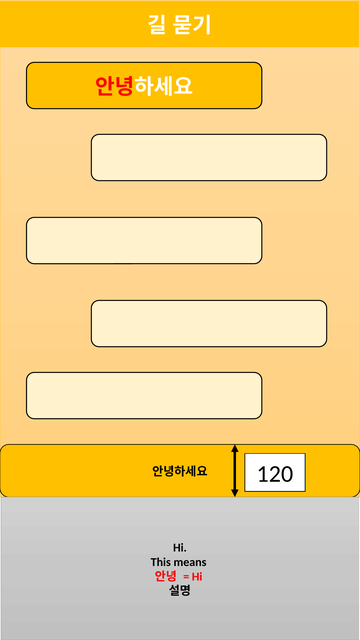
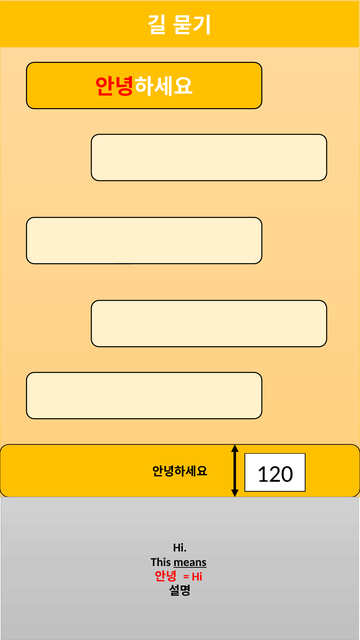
means underline: none -> present (190, 562)
